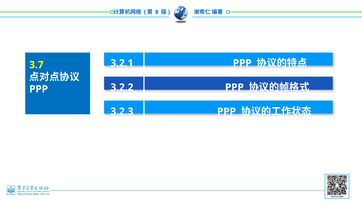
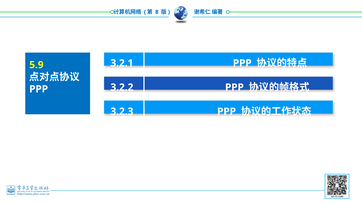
3.7: 3.7 -> 5.9 (36, 65)
